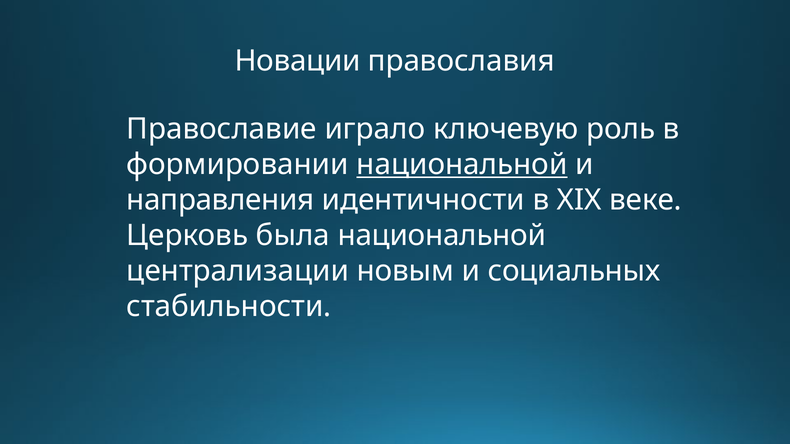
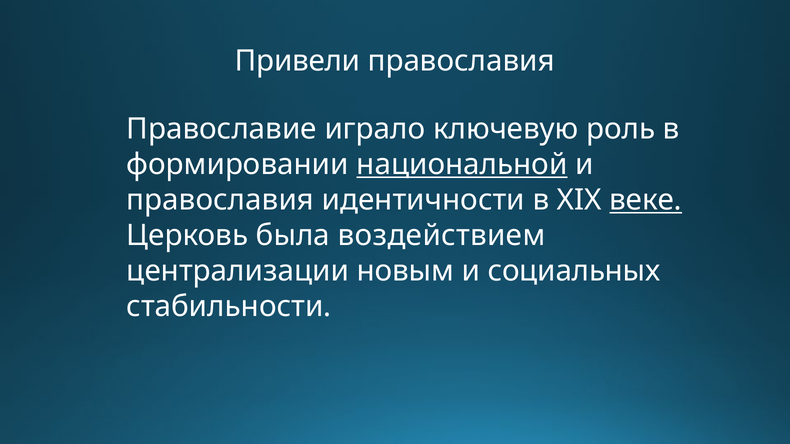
Новации: Новации -> Привели (298, 61)
направления: направления -> православия (220, 200)
веке underline: none -> present (646, 200)
была национальной: национальной -> воздействием (442, 236)
